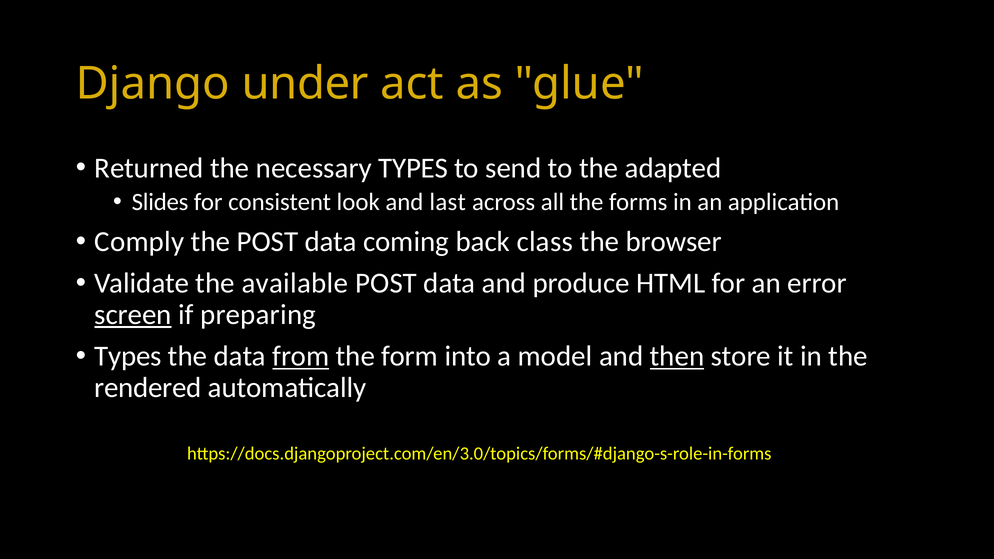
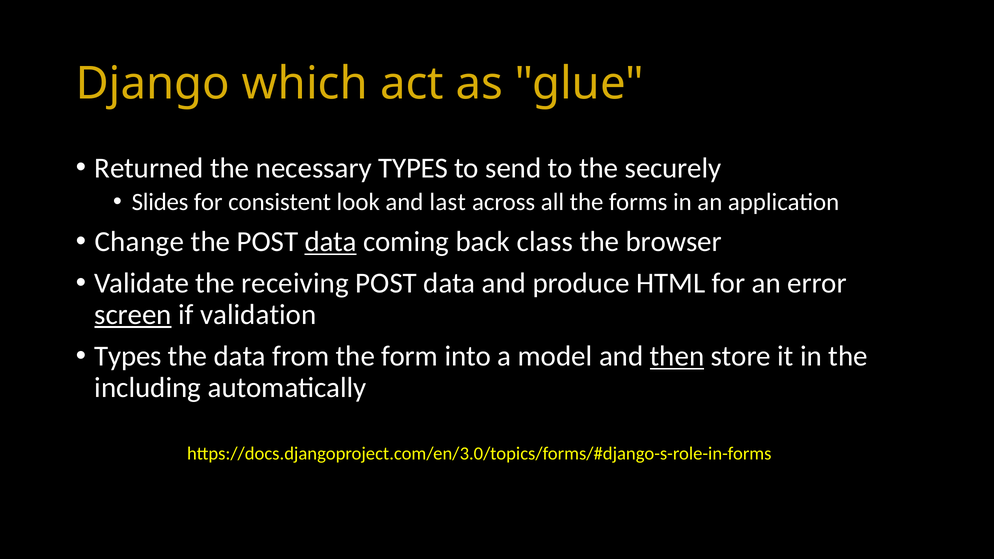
under: under -> which (305, 83)
adapted: adapted -> securely (673, 168)
Comply: Comply -> Change (139, 242)
data underline: none -> present (331, 242)
available: available -> receiving (295, 283)
preparing: preparing -> validation (258, 315)
from underline: present -> none (301, 356)
rendered: rendered -> including (148, 388)
